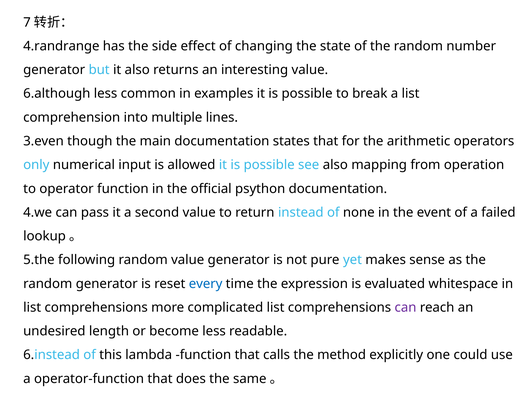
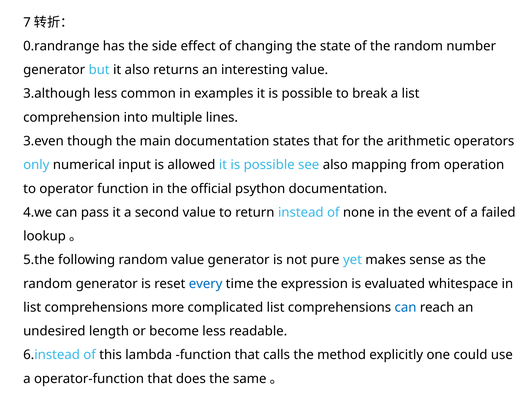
4.randrange: 4.randrange -> 0.randrange (61, 46)
6.although: 6.although -> 3.although (57, 94)
can colour: purple -> blue (406, 307)
